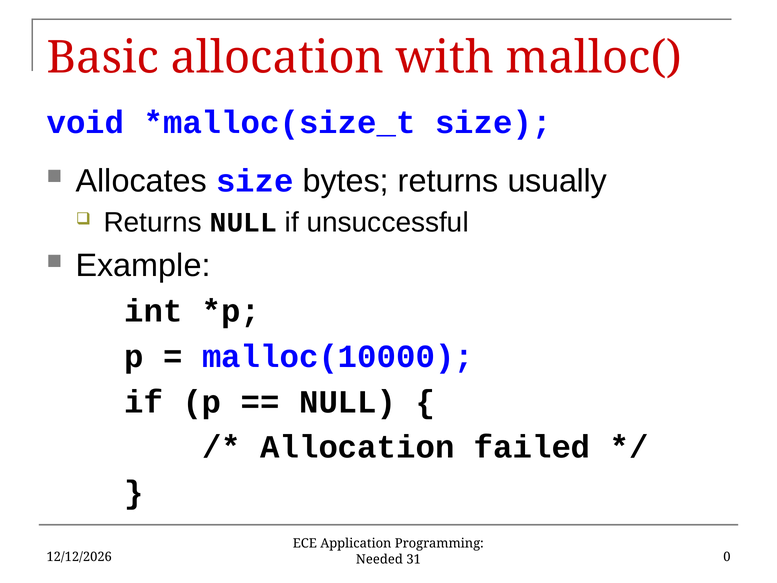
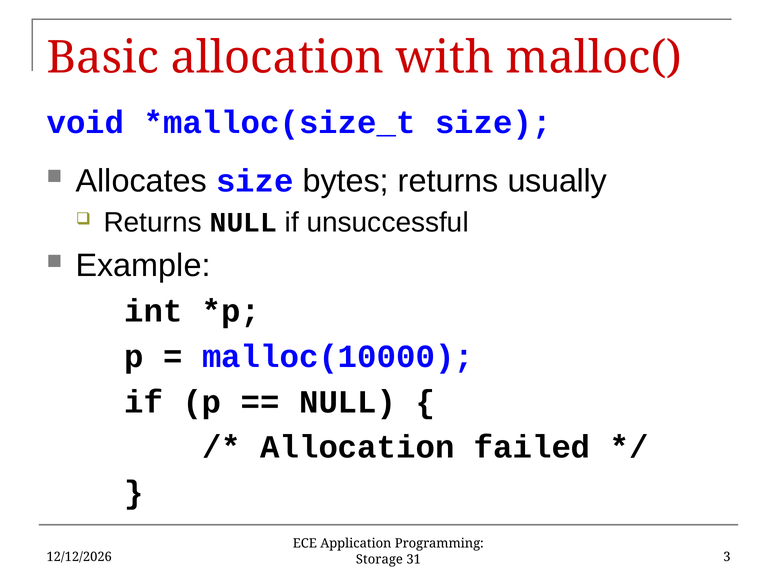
Needed: Needed -> Storage (379, 559)
0: 0 -> 3 (727, 557)
